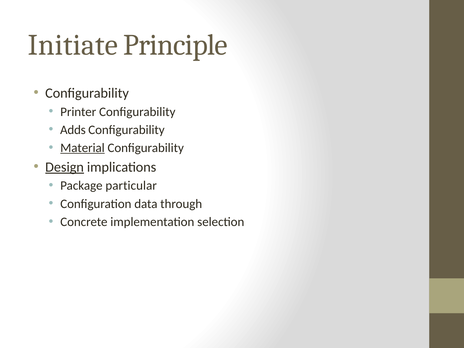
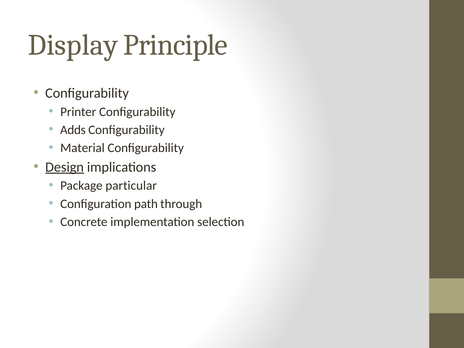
Initiate: Initiate -> Display (73, 45)
Material underline: present -> none (82, 148)
data: data -> path (146, 204)
